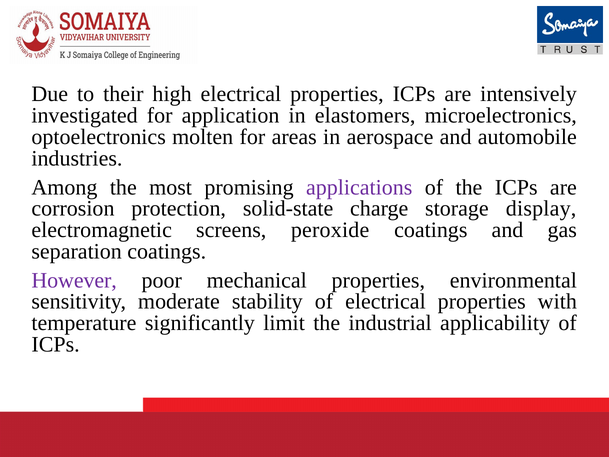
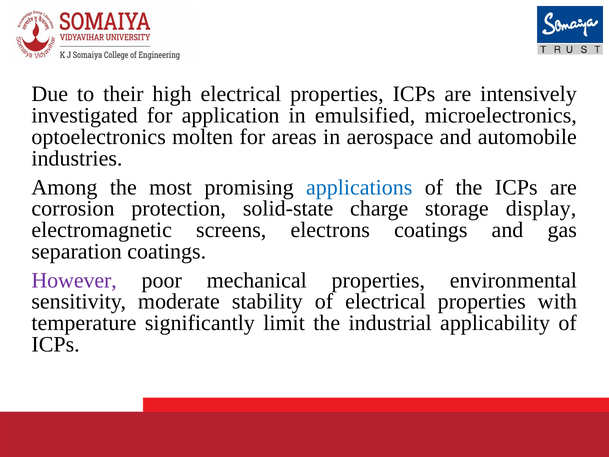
elastomers: elastomers -> emulsified (365, 115)
applications colour: purple -> blue (359, 187)
peroxide: peroxide -> electrons (330, 230)
